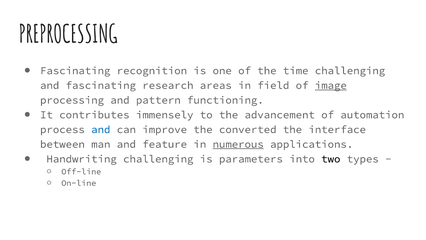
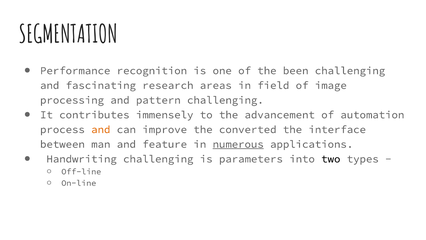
PREPROCESSING: PREPROCESSING -> SEGMENTATION (68, 35)
Fascinating: Fascinating -> Performance (75, 71)
time: time -> been (296, 71)
image underline: present -> none (331, 85)
pattern functioning: functioning -> challenging (225, 100)
and colour: blue -> orange (101, 129)
